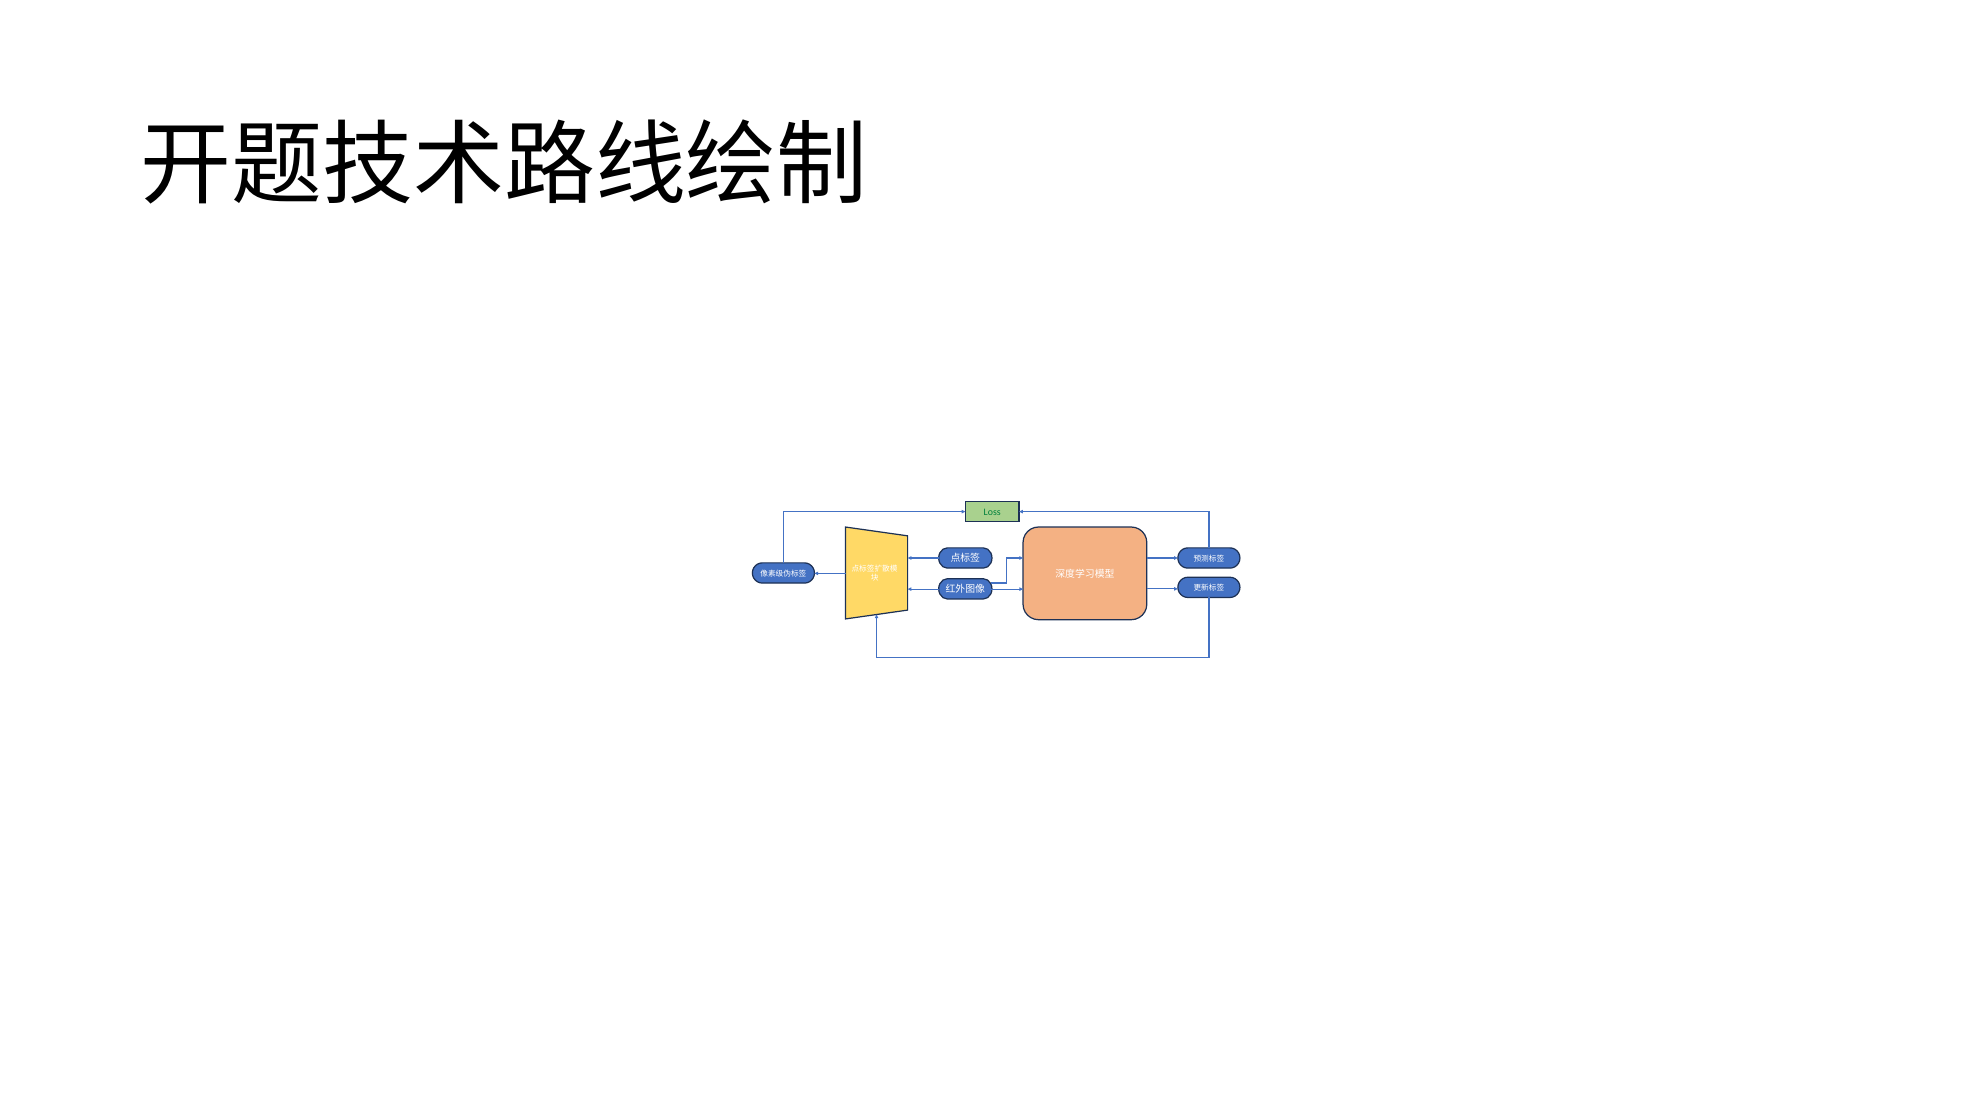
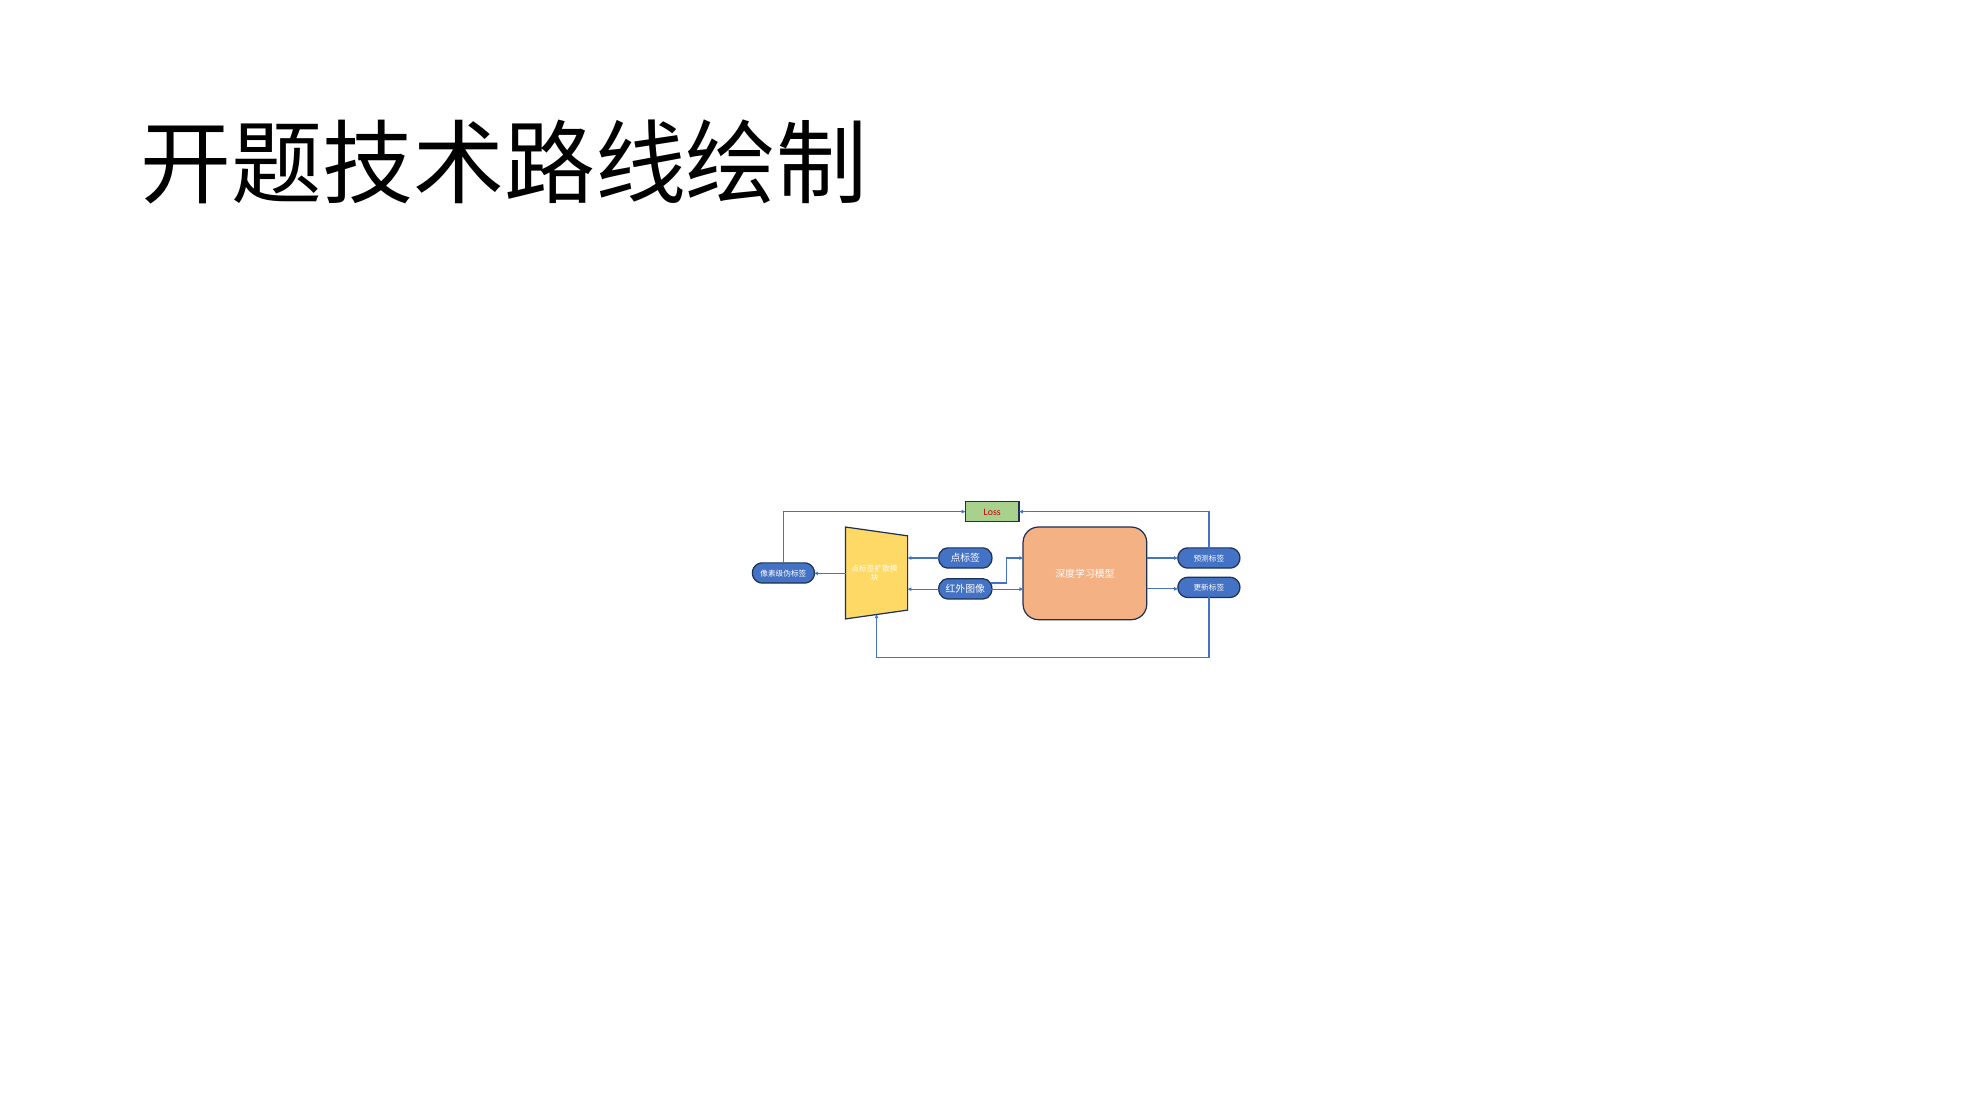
Loss colour: green -> red (992, 512)
